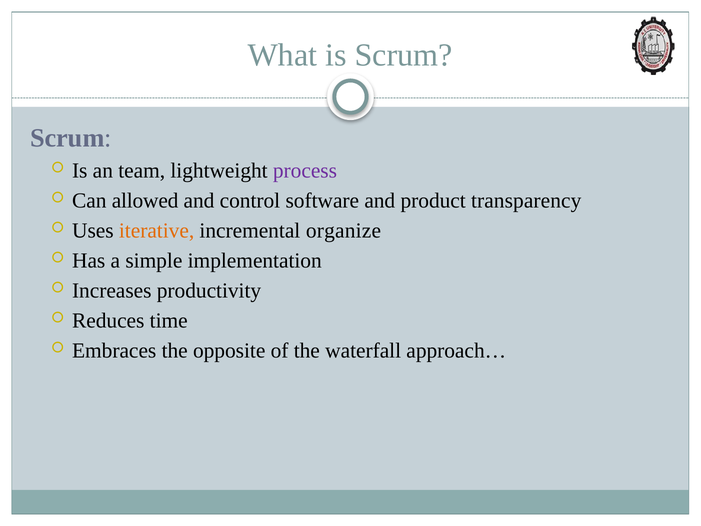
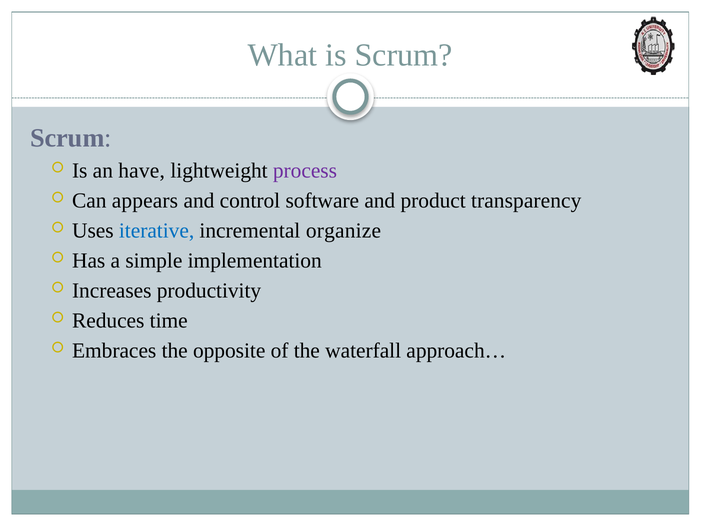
team: team -> have (142, 171)
allowed: allowed -> appears (145, 201)
iterative colour: orange -> blue (157, 231)
